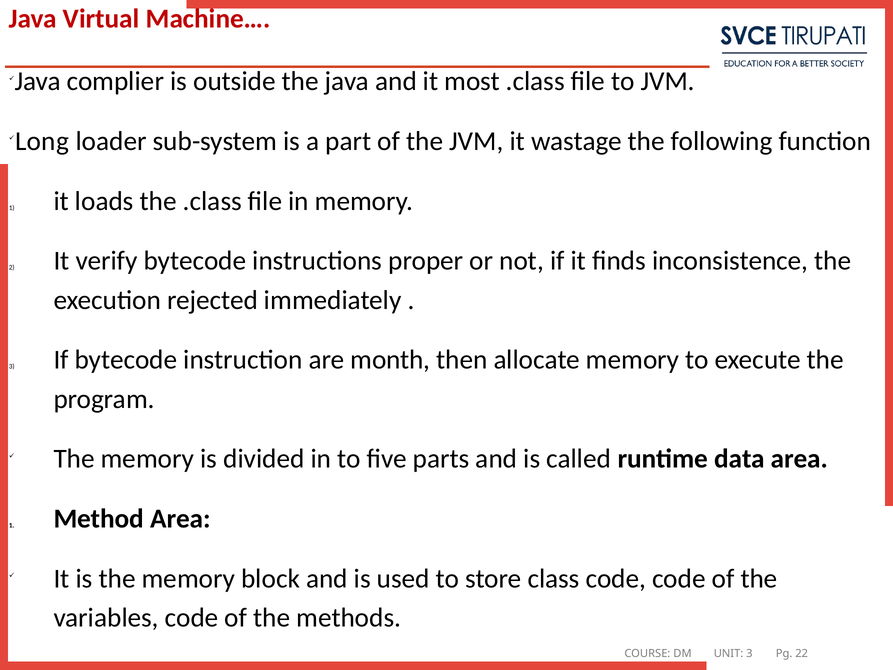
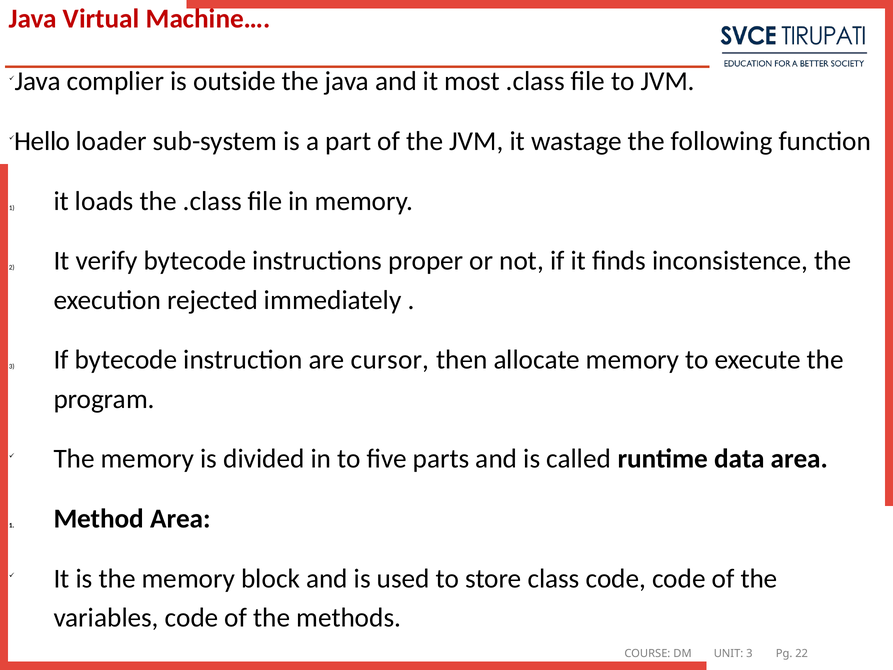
Long: Long -> Hello (42, 141)
month: month -> cursor (390, 360)
